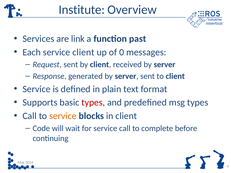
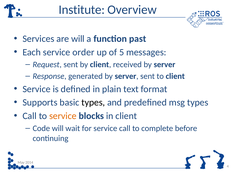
are link: link -> will (78, 39)
service client: client -> order (83, 52)
0: 0 -> 5 (122, 52)
types colour: red -> black (93, 103)
